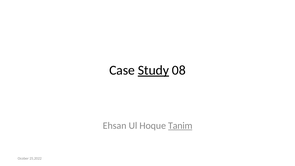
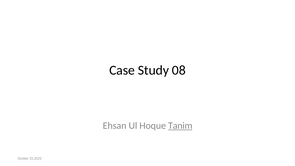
Study underline: present -> none (153, 70)
